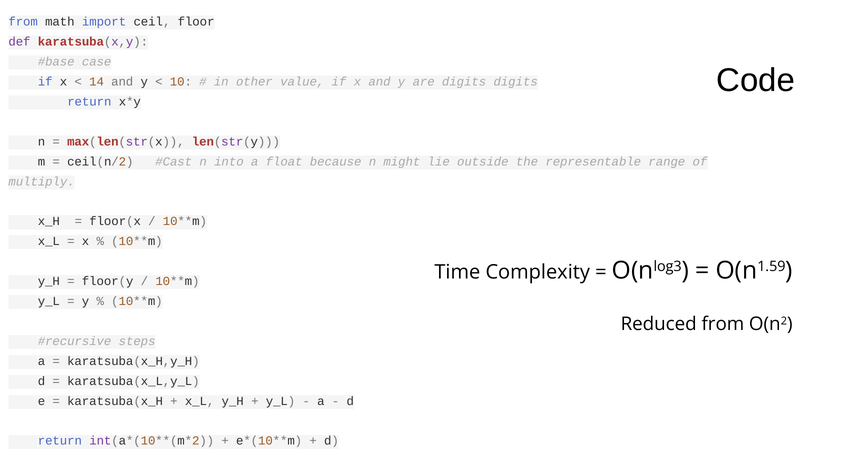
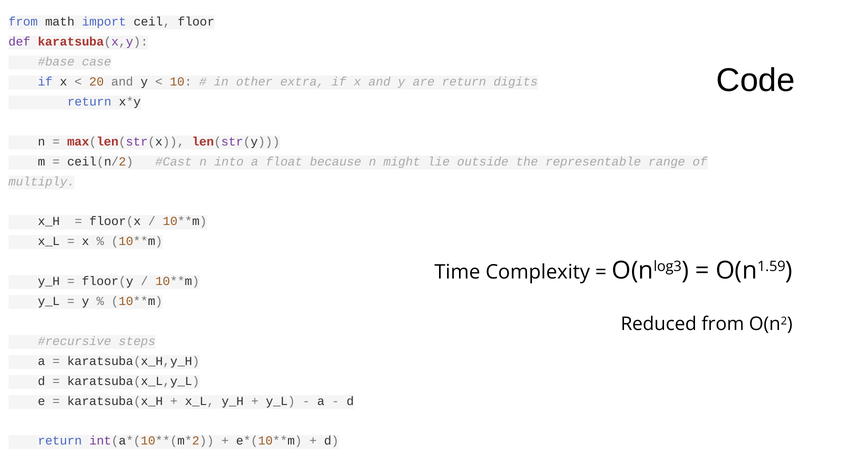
14: 14 -> 20 (97, 82)
value: value -> extra (302, 82)
are digits: digits -> return (464, 82)
